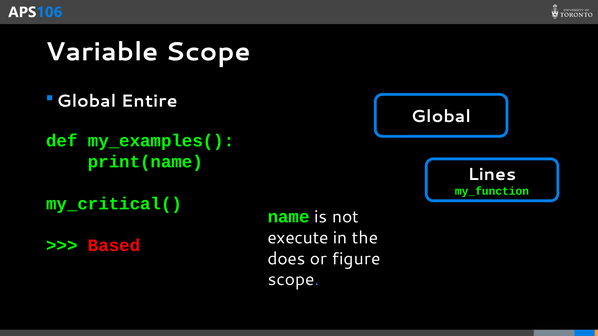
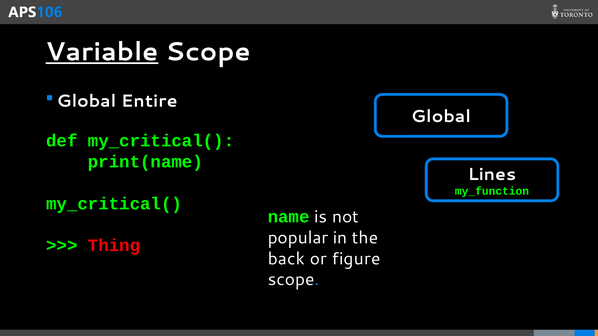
Variable underline: none -> present (102, 52)
def my_examples(: my_examples( -> my_critical( (161, 141)
execute: execute -> popular (298, 238)
Based: Based -> Thing (114, 246)
does: does -> back (286, 259)
